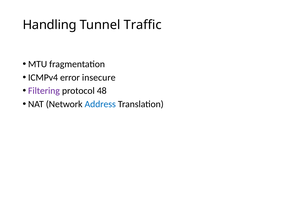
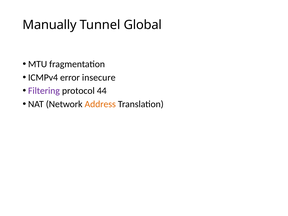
Handling: Handling -> Manually (50, 25)
Traffic: Traffic -> Global (143, 25)
48: 48 -> 44 (102, 91)
Address colour: blue -> orange (100, 104)
